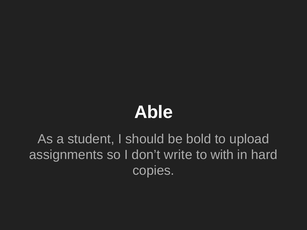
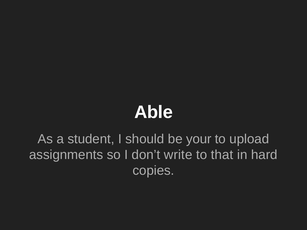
bold: bold -> your (199, 139)
with: with -> that (222, 155)
